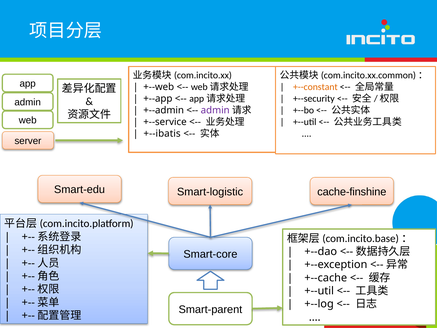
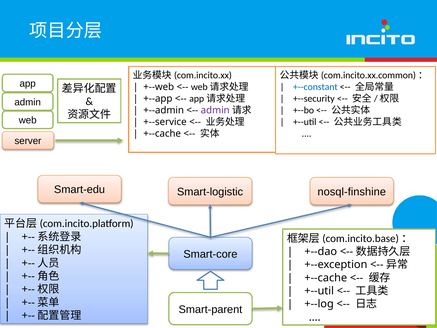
+--constant colour: orange -> blue (315, 87)
+--ibatis: +--ibatis -> +--cache (162, 133)
cache-finshine: cache-finshine -> nosql-finshine (352, 192)
